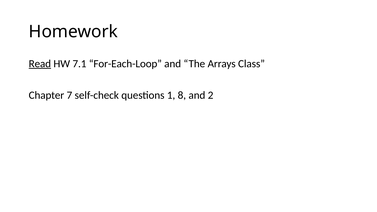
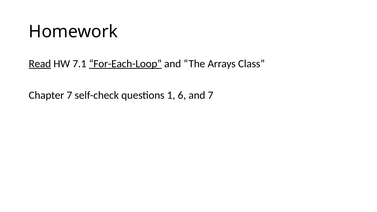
For-Each-Loop underline: none -> present (125, 64)
8: 8 -> 6 (182, 95)
and 2: 2 -> 7 (211, 95)
